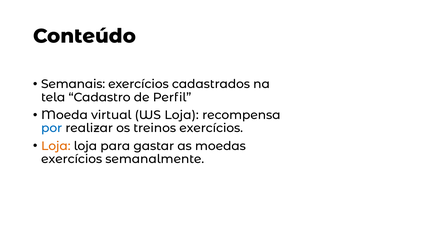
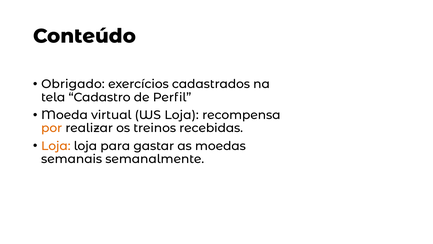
Semanais: Semanais -> Obrigado (73, 84)
por colour: blue -> orange (52, 128)
treinos exercícios: exercícios -> recebidas (211, 128)
exercícios: exercícios -> semanais (72, 159)
